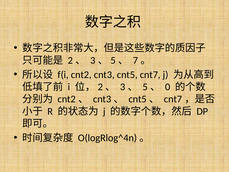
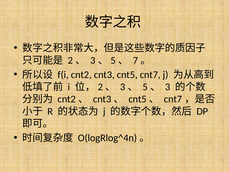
0: 0 -> 3 (168, 87)
